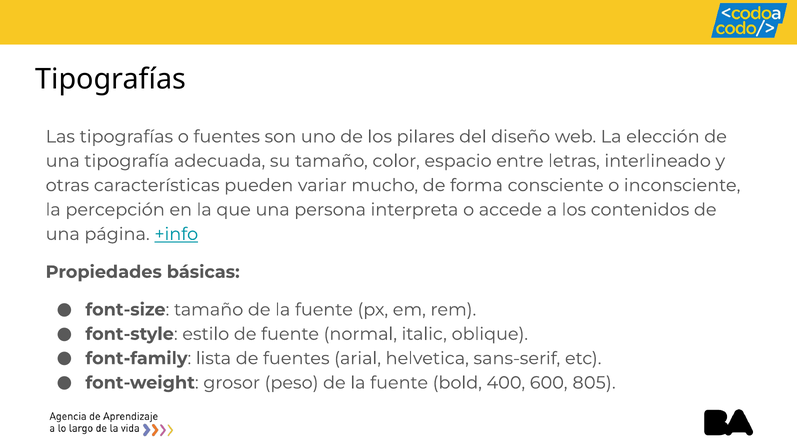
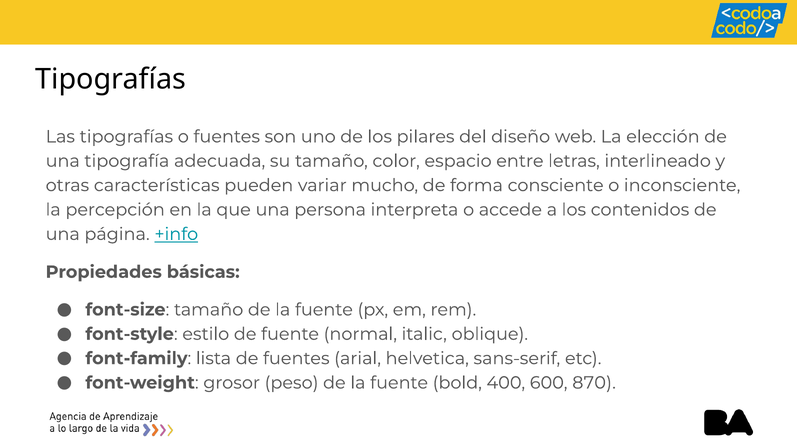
805: 805 -> 870 (594, 383)
